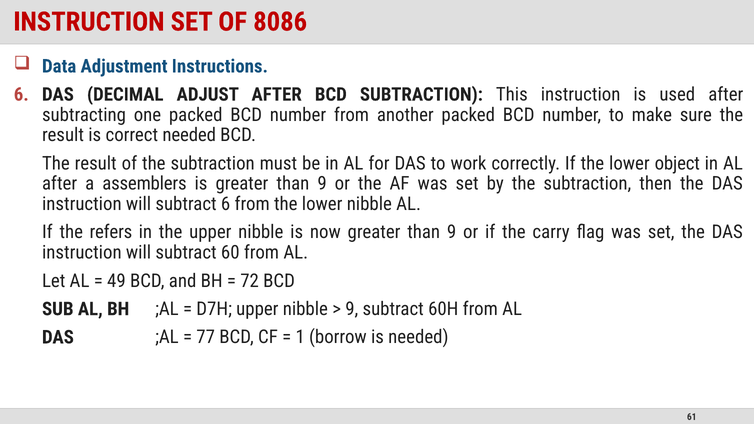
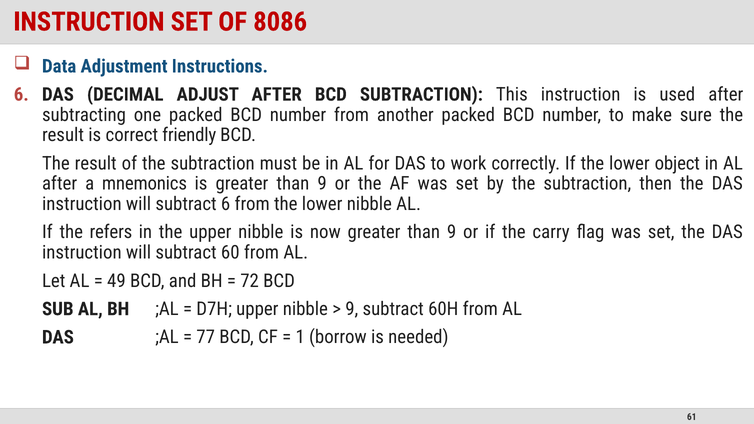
correct needed: needed -> friendly (189, 135)
assemblers: assemblers -> mnemonics (144, 184)
